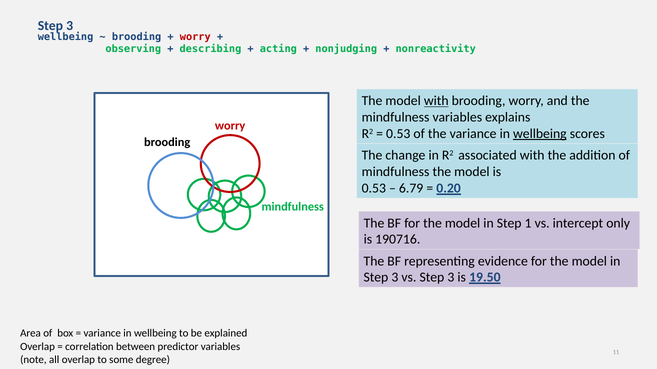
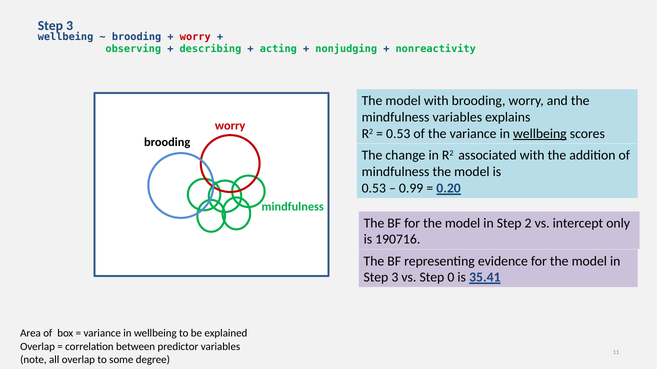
with underline: present -> none (436, 101)
6.79: 6.79 -> 0.99 (411, 189)
1: 1 -> 2 (528, 223)
vs Step 3: 3 -> 0 (451, 278)
19.50: 19.50 -> 35.41 (485, 278)
